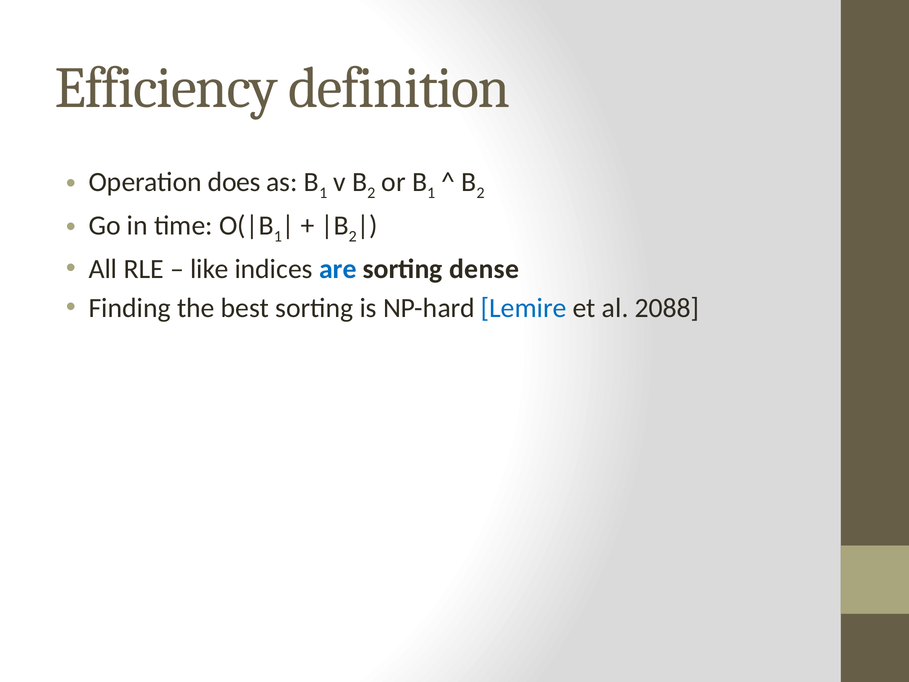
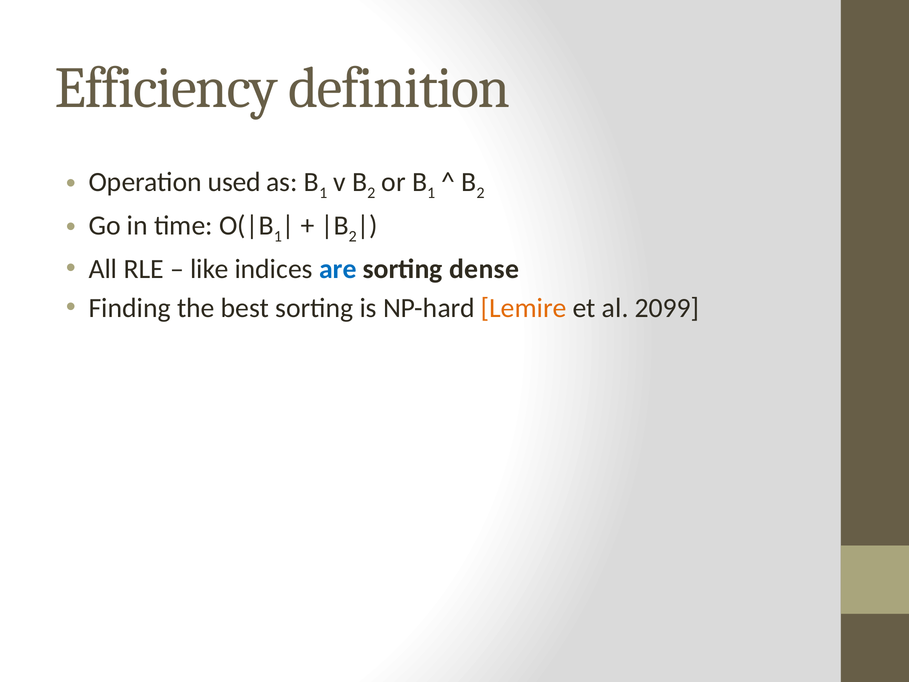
does: does -> used (234, 182)
Lemire colour: blue -> orange (524, 308)
2088: 2088 -> 2099 (667, 308)
